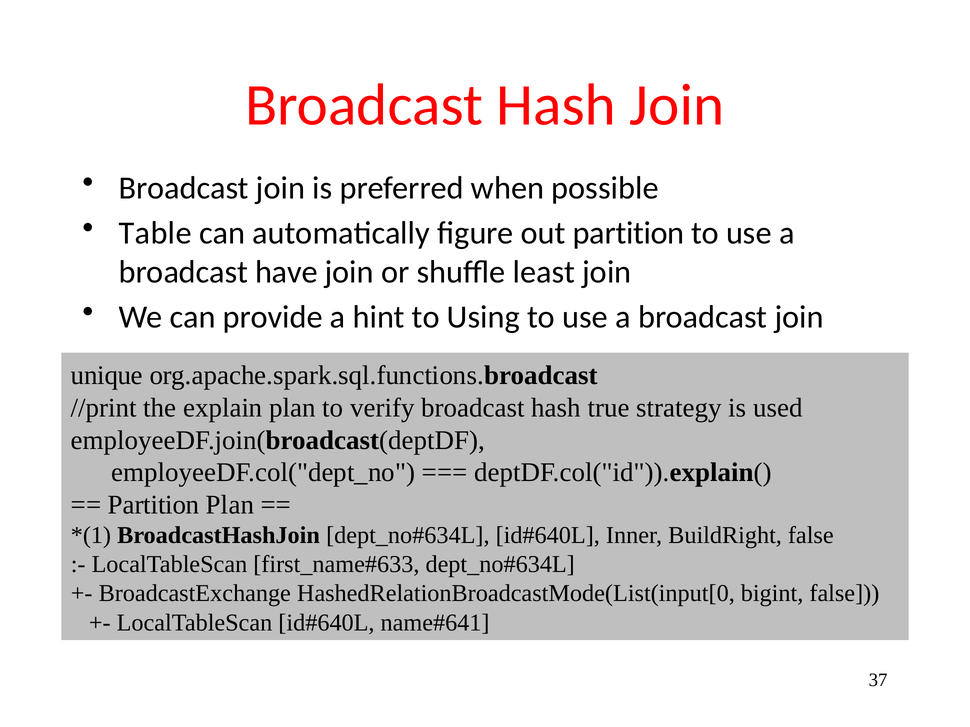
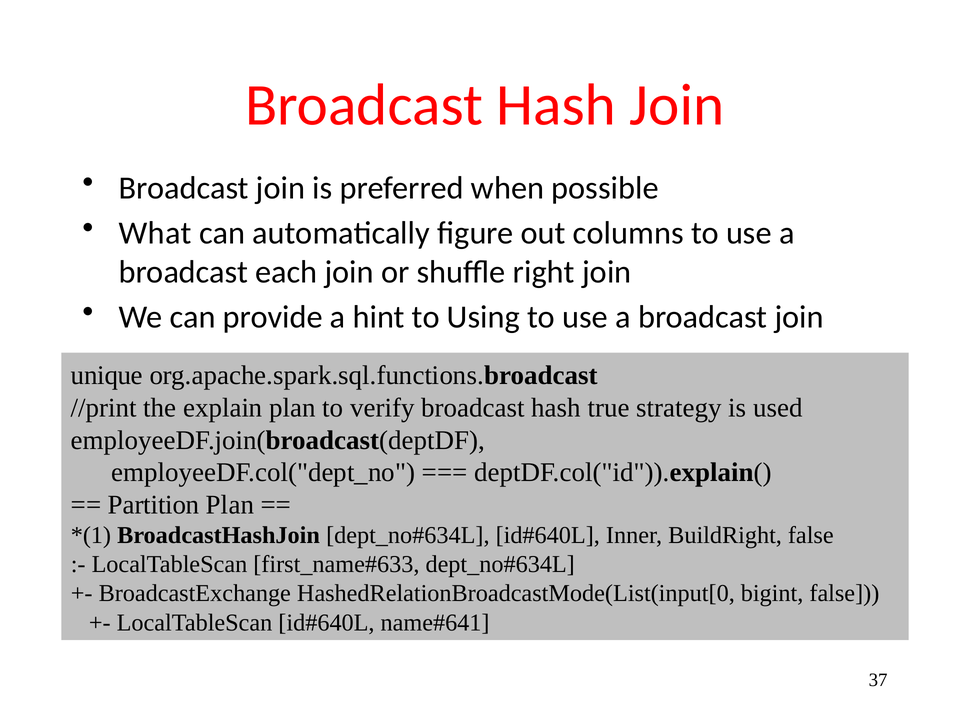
Table: Table -> What (155, 233)
out partition: partition -> columns (628, 233)
have: have -> each (286, 272)
least: least -> right (544, 272)
